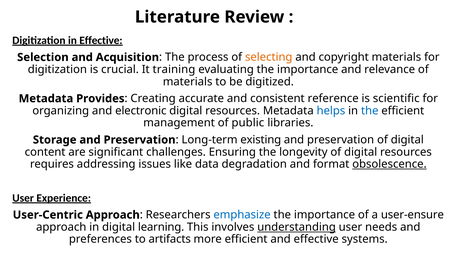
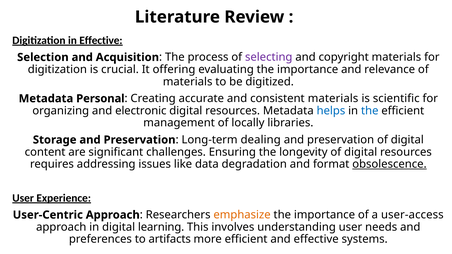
selecting colour: orange -> purple (269, 57)
training: training -> offering (174, 70)
Provides: Provides -> Personal (100, 99)
consistent reference: reference -> materials (333, 99)
public: public -> locally (248, 123)
existing: existing -> dealing (261, 140)
emphasize colour: blue -> orange (242, 215)
user-ensure: user-ensure -> user-access (412, 215)
understanding underline: present -> none (297, 227)
